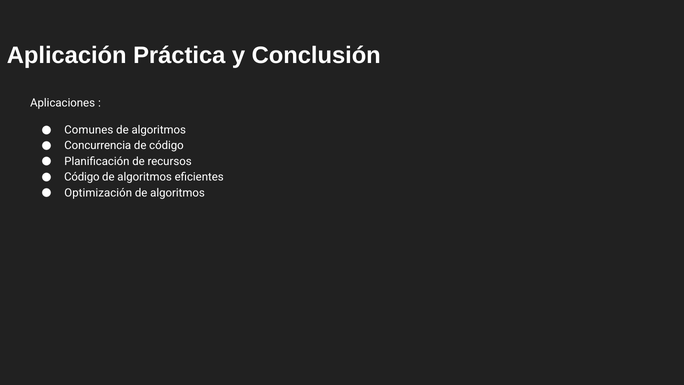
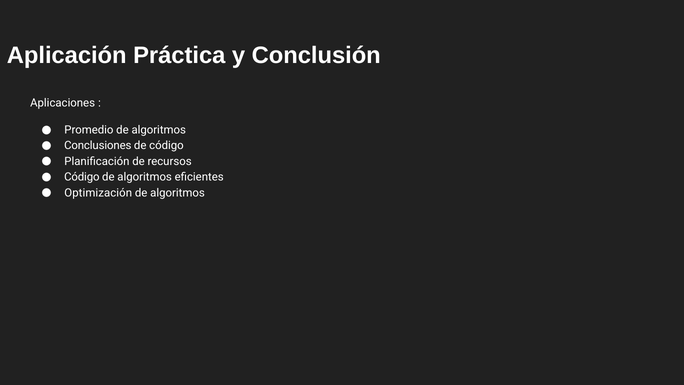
Comunes: Comunes -> Promedio (89, 130)
Concurrencia: Concurrencia -> Conclusiones (98, 146)
